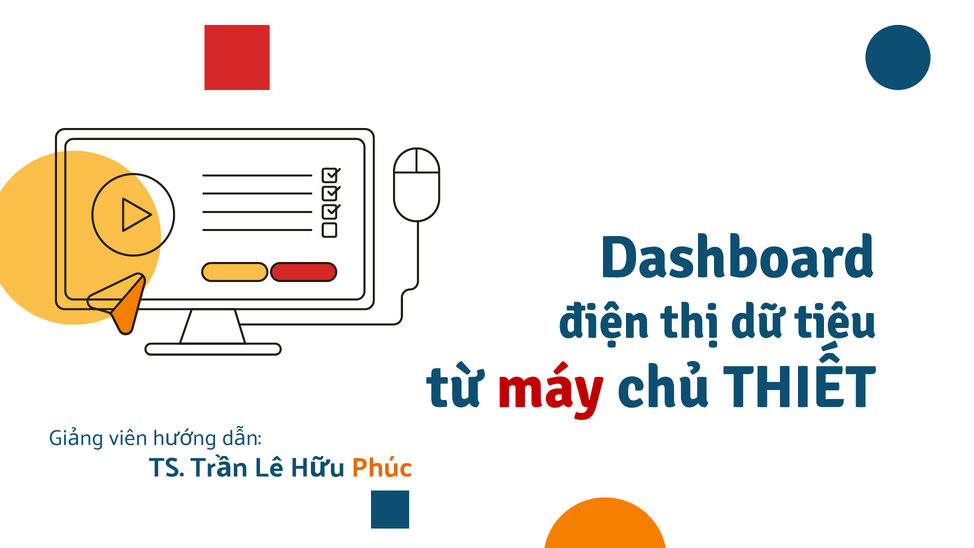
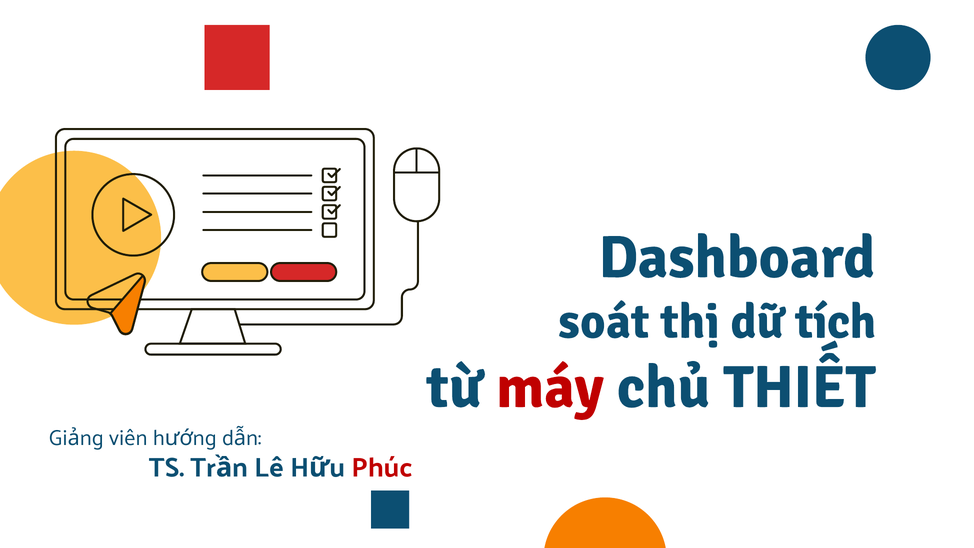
điện: điện -> soát (604, 321)
tiêu: tiêu -> tích (836, 321)
Phúc colour: orange -> red (382, 467)
